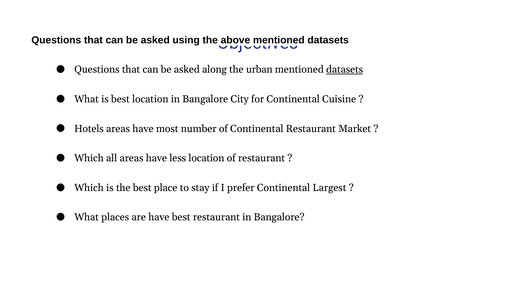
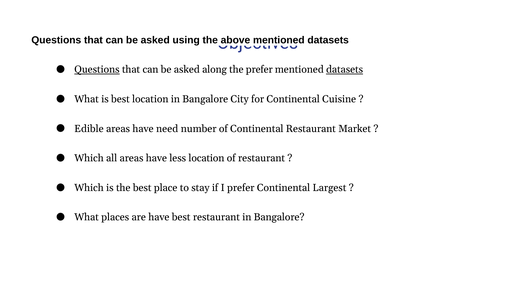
Questions underline: none -> present (97, 70)
the urban: urban -> prefer (259, 70)
Hotels: Hotels -> Edible (89, 129)
most: most -> need (167, 129)
